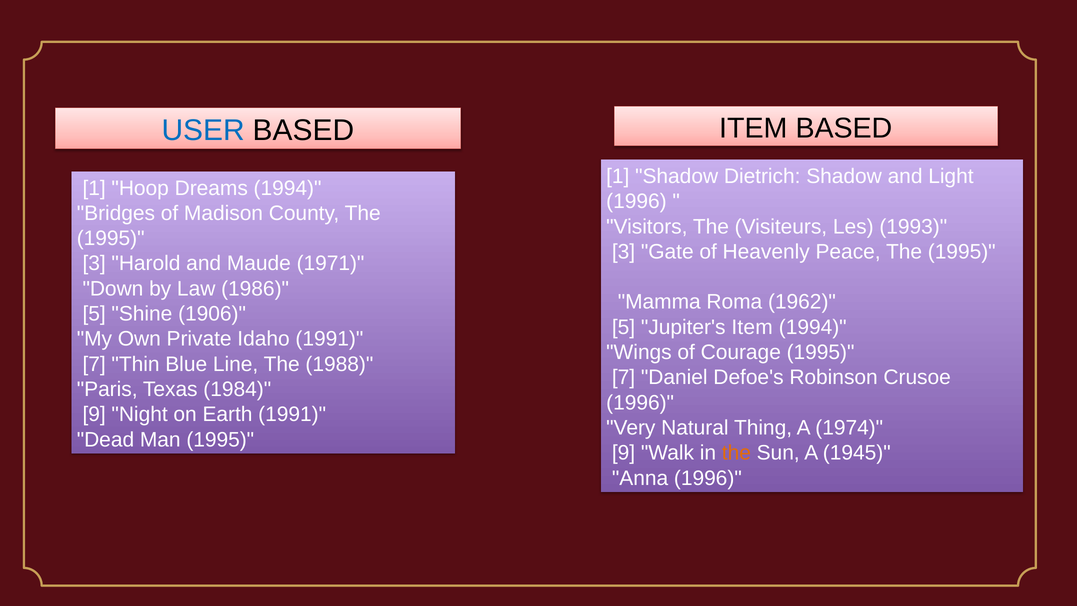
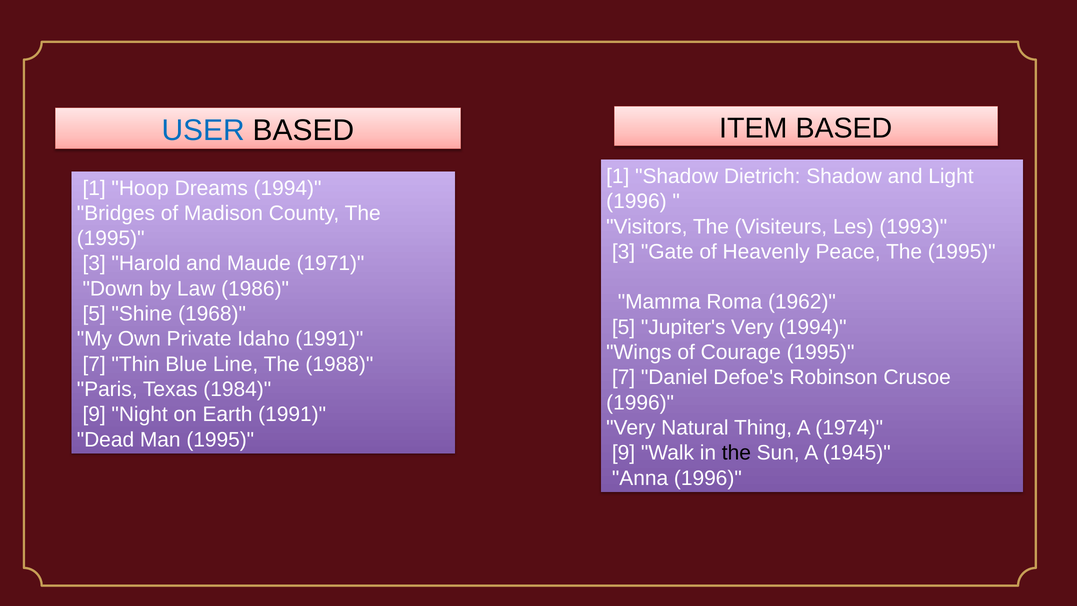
1906: 1906 -> 1968 (212, 314)
Jupiter's Item: Item -> Very (752, 327)
the colour: orange -> black (736, 453)
